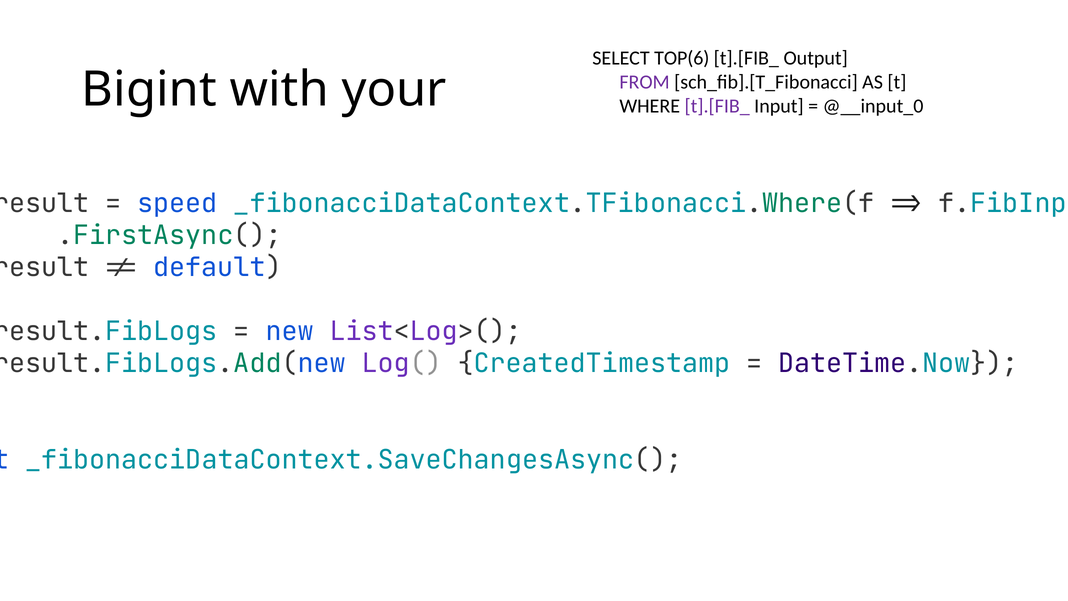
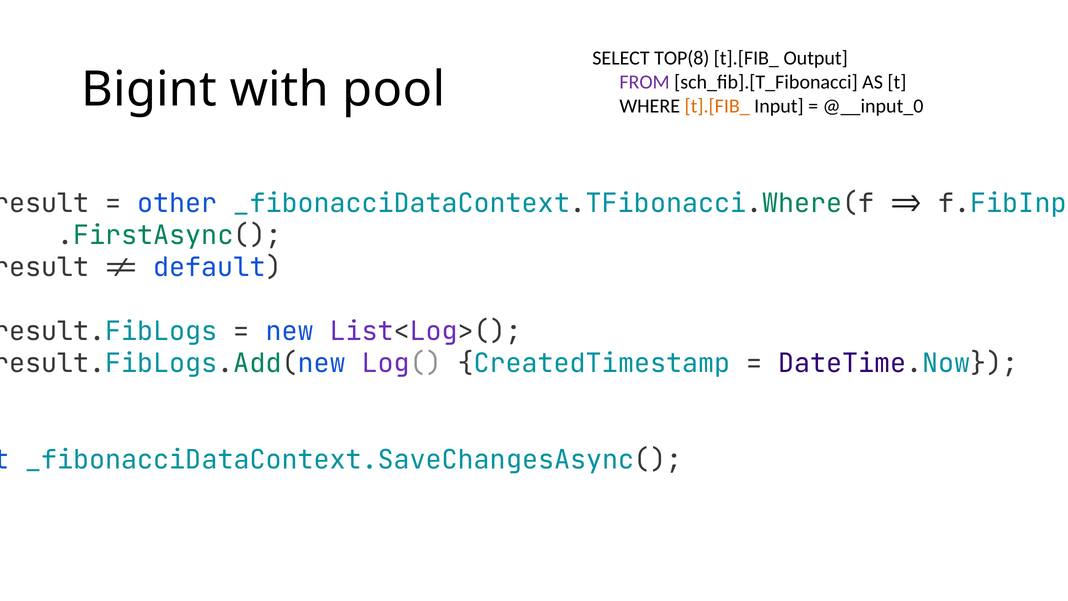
TOP(6: TOP(6 -> TOP(8 (682, 58)
your: your -> pool (394, 90)
t].[FIB_ colour: purple -> orange (717, 106)
speed: speed -> other (177, 203)
